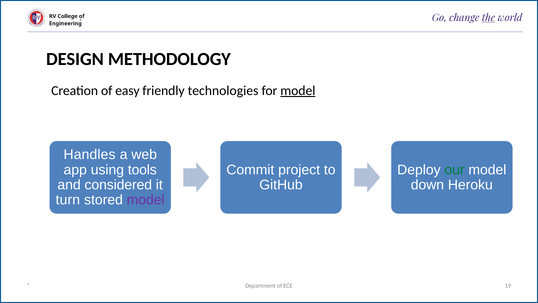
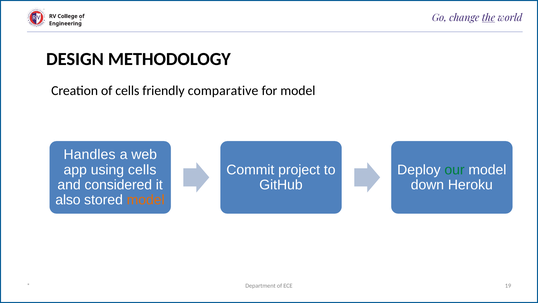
of easy: easy -> cells (127, 91)
technologies: technologies -> comparative (223, 91)
model underline: present -> none (298, 91)
using tools: tools -> cells (142, 170)
turn: turn -> also (68, 200)
model colour: purple -> orange (146, 200)
